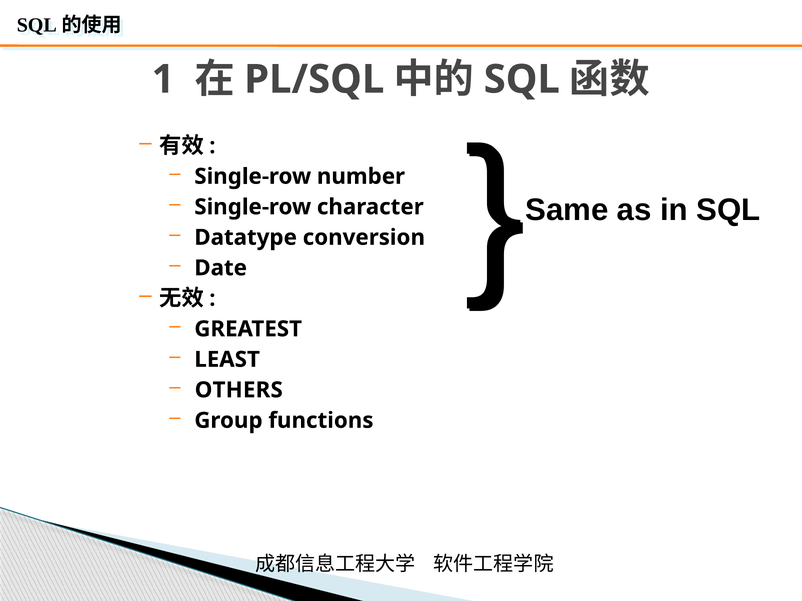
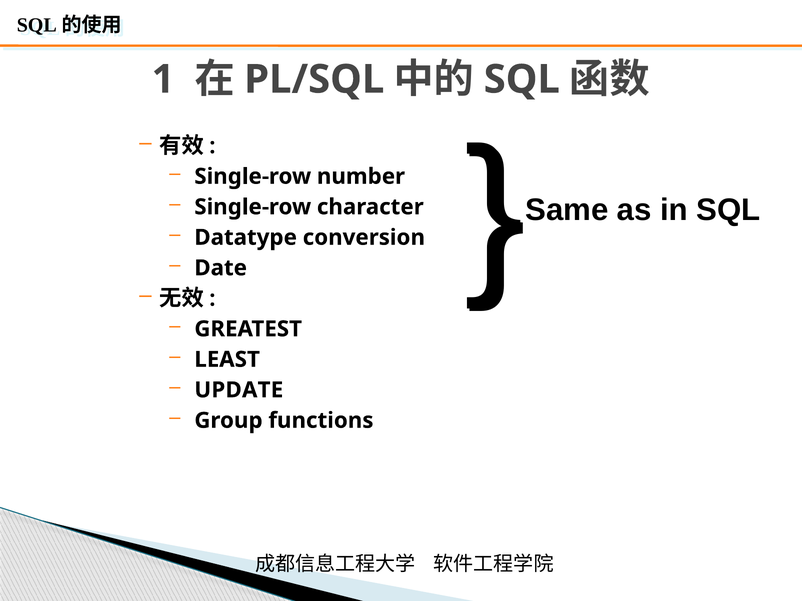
OTHERS: OTHERS -> UPDATE (239, 390)
